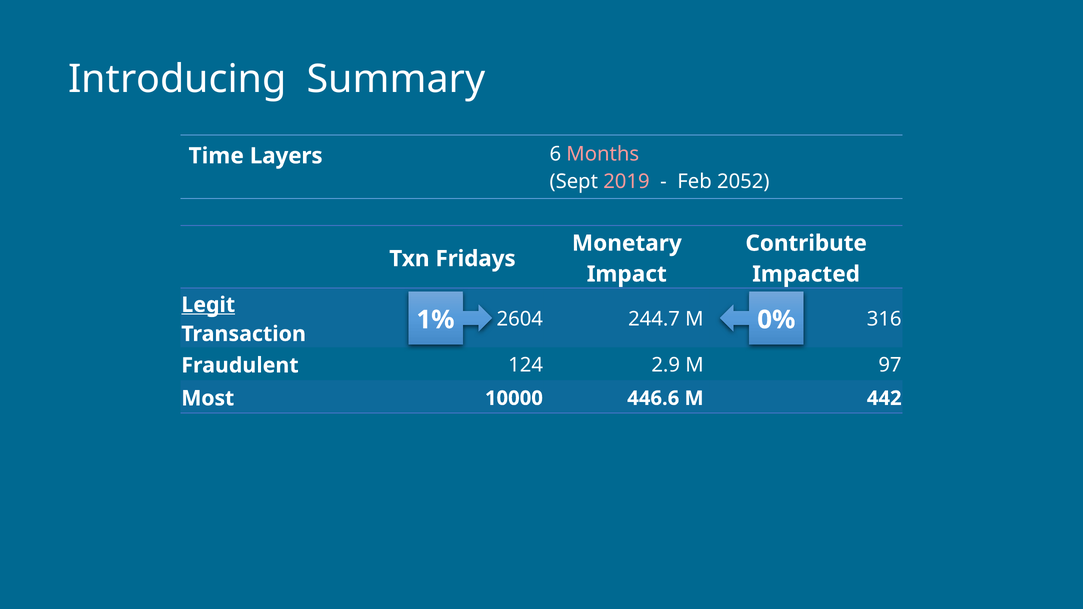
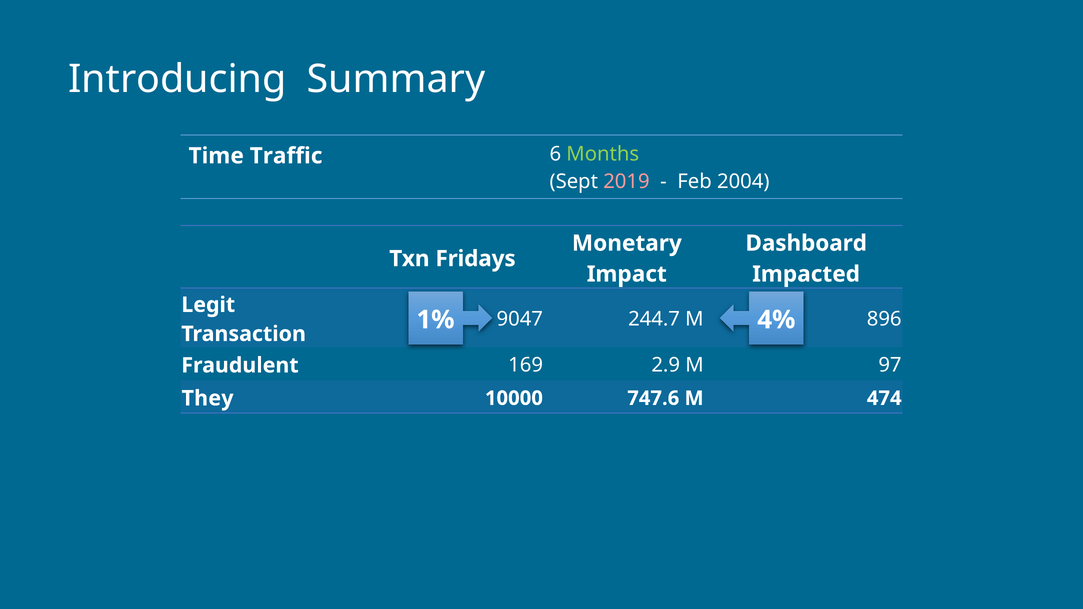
Layers: Layers -> Traffic (286, 156)
Months colour: pink -> light green (603, 154)
2052: 2052 -> 2004 (743, 182)
Contribute: Contribute -> Dashboard (806, 243)
Legit underline: present -> none (208, 305)
2604: 2604 -> 9047 (520, 319)
316: 316 -> 896 (884, 319)
0%: 0% -> 4% (776, 320)
124: 124 -> 169 (526, 365)
Most: Most -> They (208, 398)
446.6: 446.6 -> 747.6 (653, 398)
442: 442 -> 474 (884, 398)
